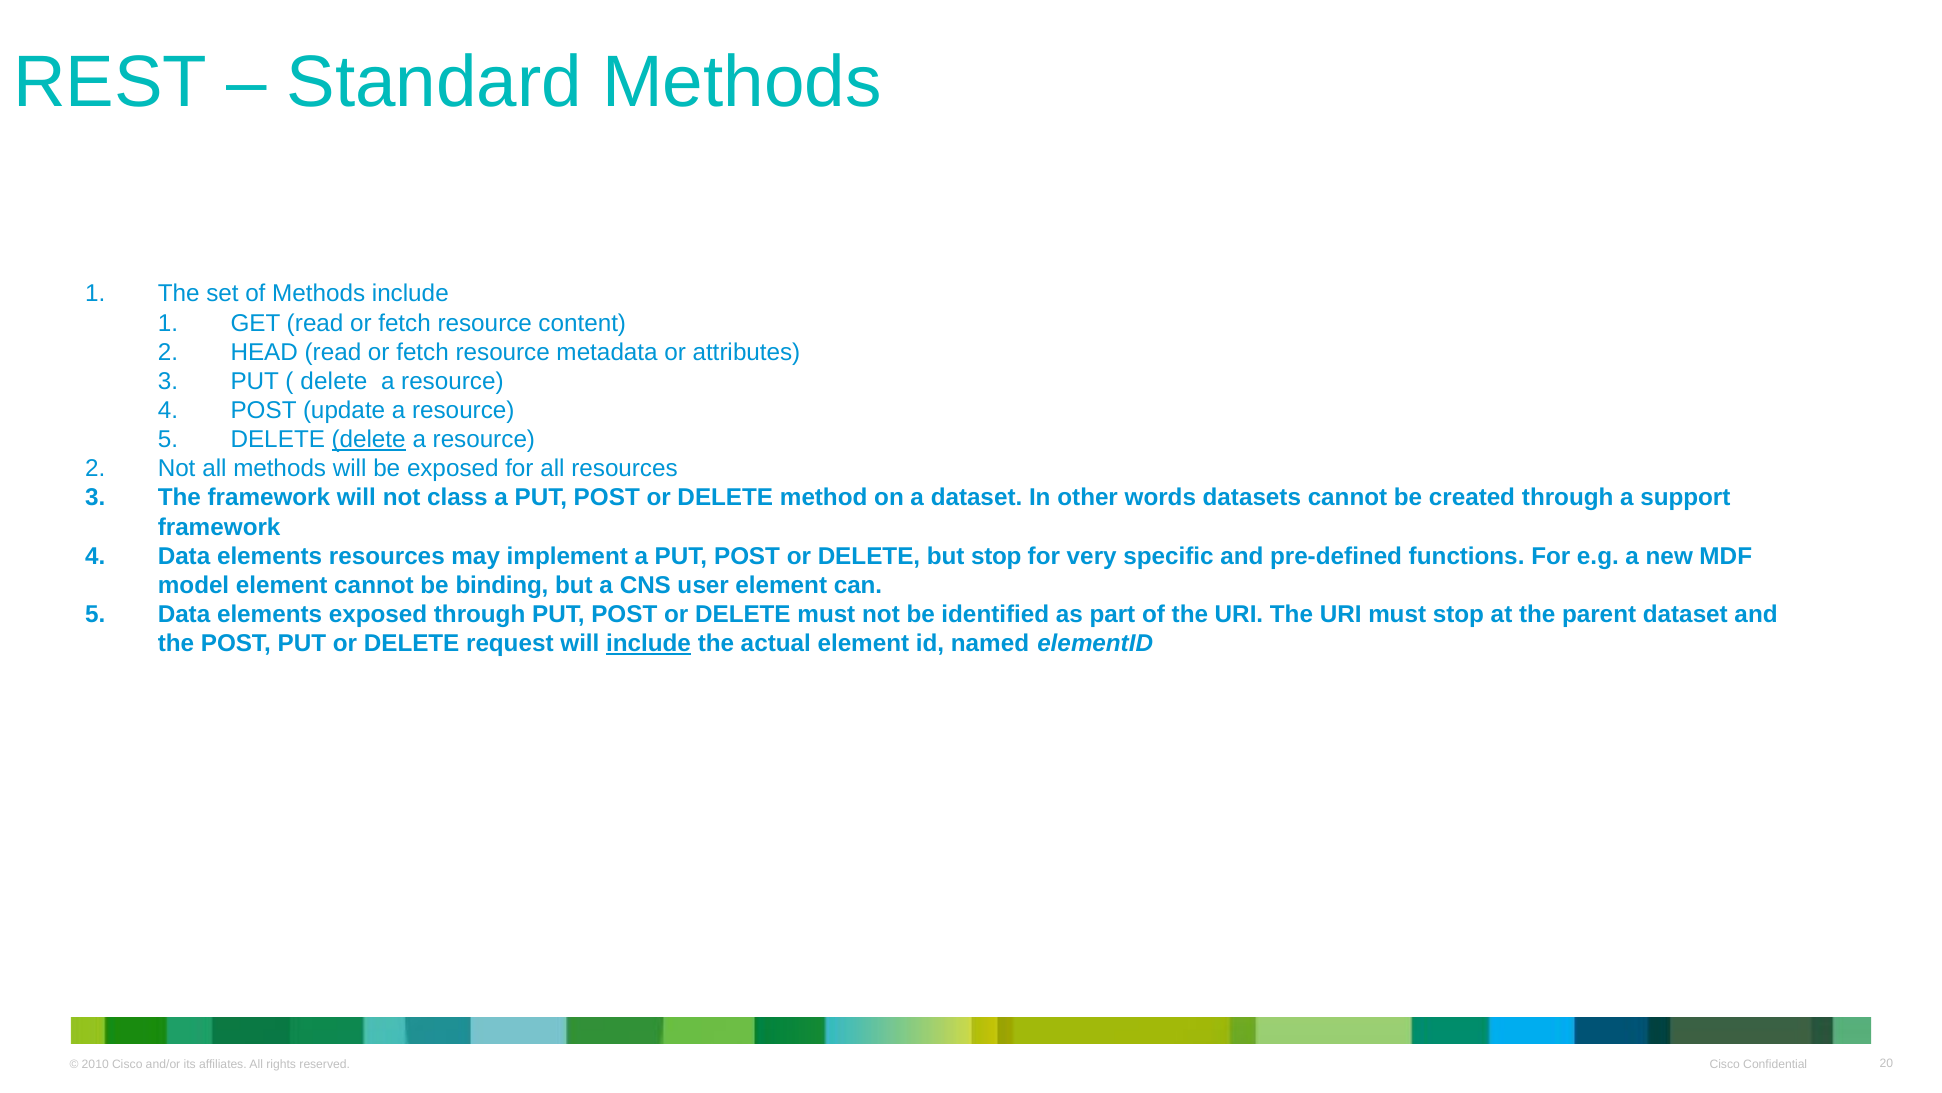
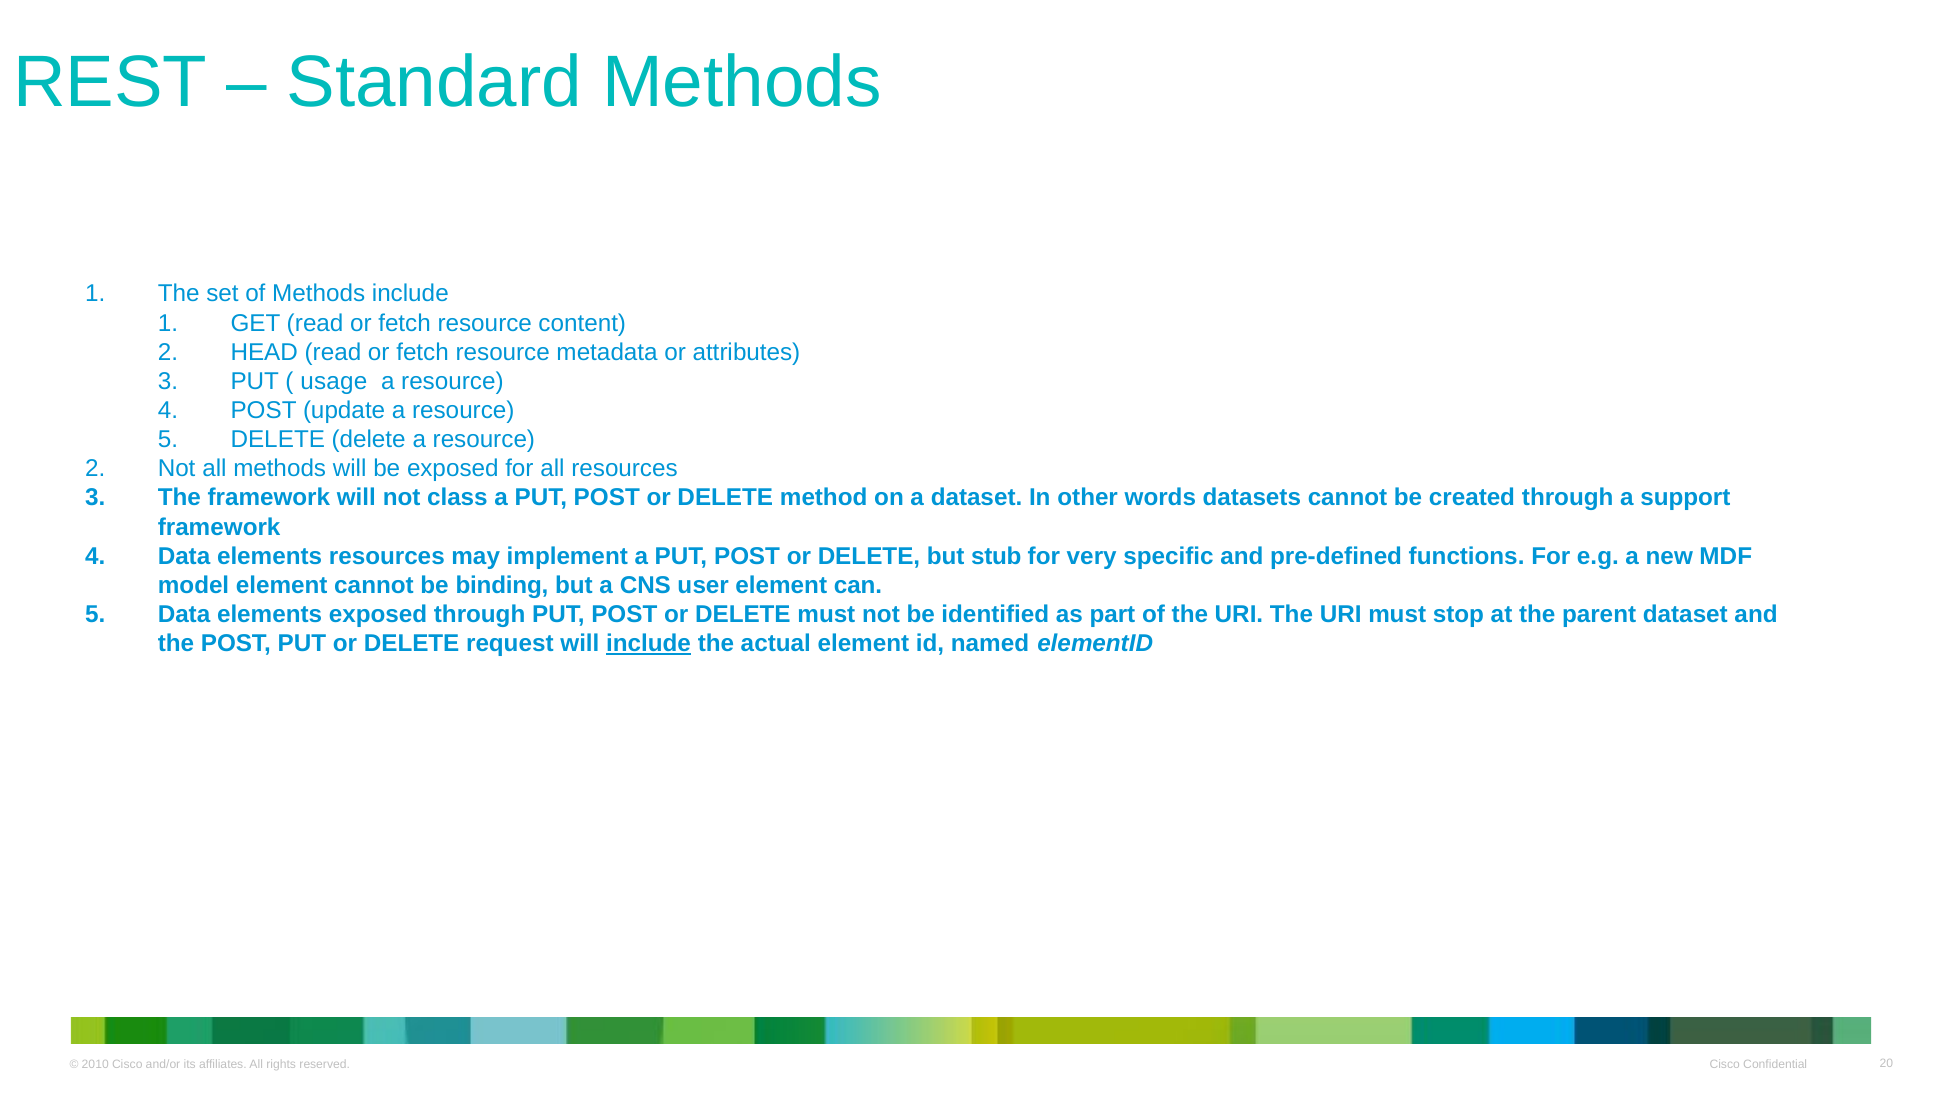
delete: delete -> usage (334, 381)
delete underline: present -> none (369, 440)
but stop: stop -> stub (996, 556)
